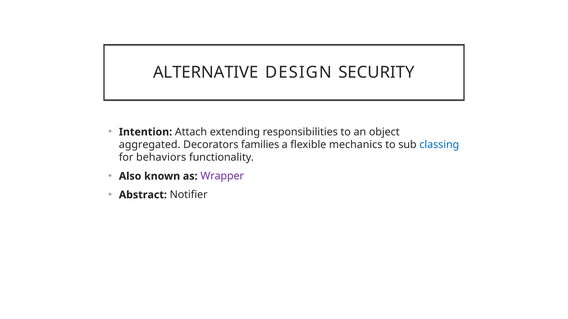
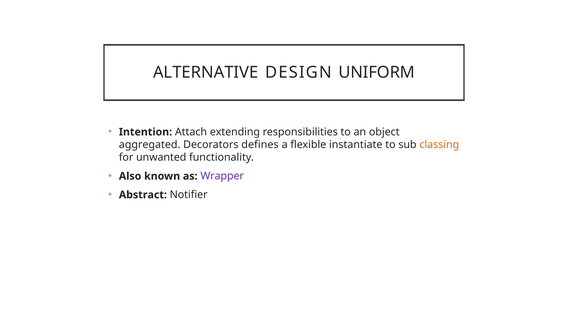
SECURITY: SECURITY -> UNIFORM (377, 73)
families: families -> defines (260, 145)
mechanics: mechanics -> instantiate (356, 145)
classing colour: blue -> orange (439, 145)
behaviors: behaviors -> unwanted (161, 158)
